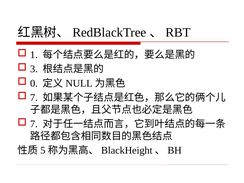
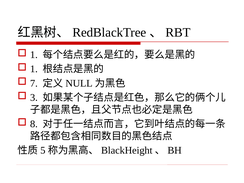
3: 3 -> 1 (34, 69)
0: 0 -> 7 (34, 83)
7: 7 -> 3 (34, 98)
7: 7 -> 8 (34, 124)
